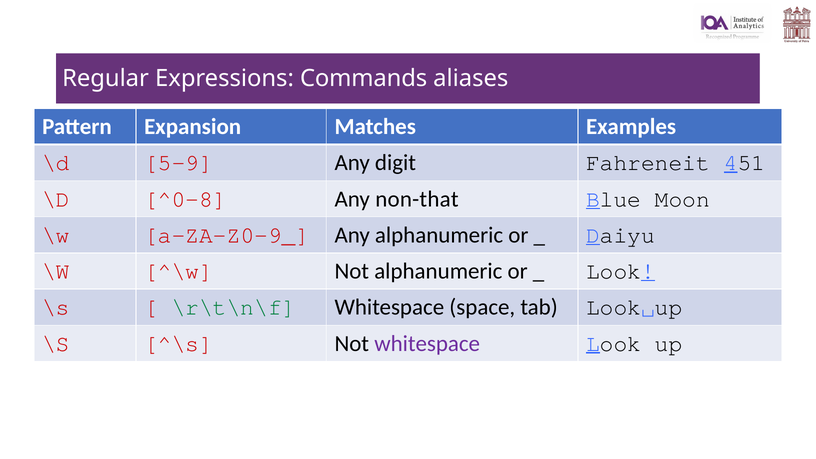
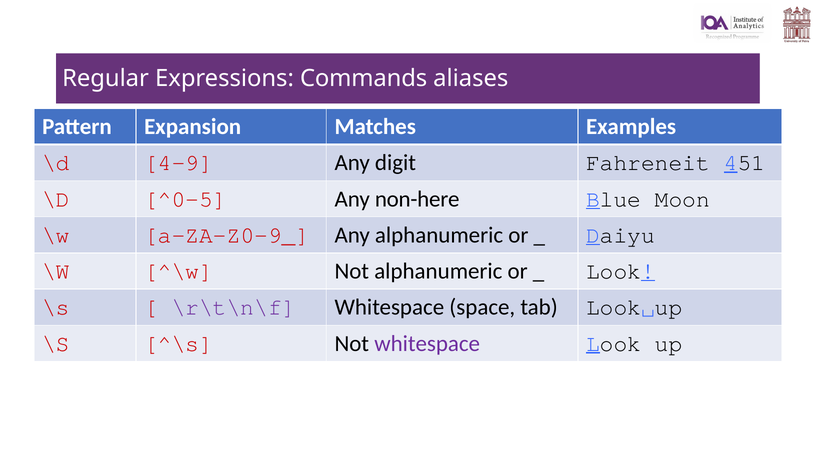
5-9: 5-9 -> 4-9 (179, 163)
^0-8: ^0-8 -> ^0-5 (185, 199)
non-that: non-that -> non-here (417, 199)
\r\t\n\f colour: green -> purple (234, 307)
